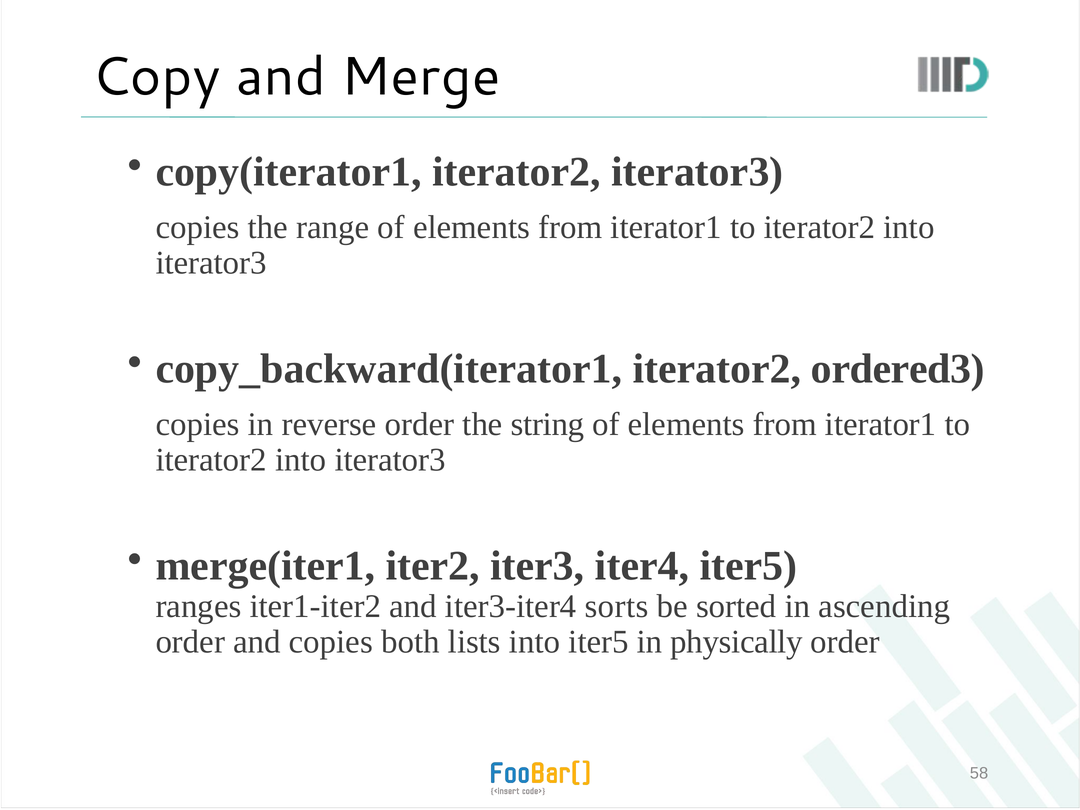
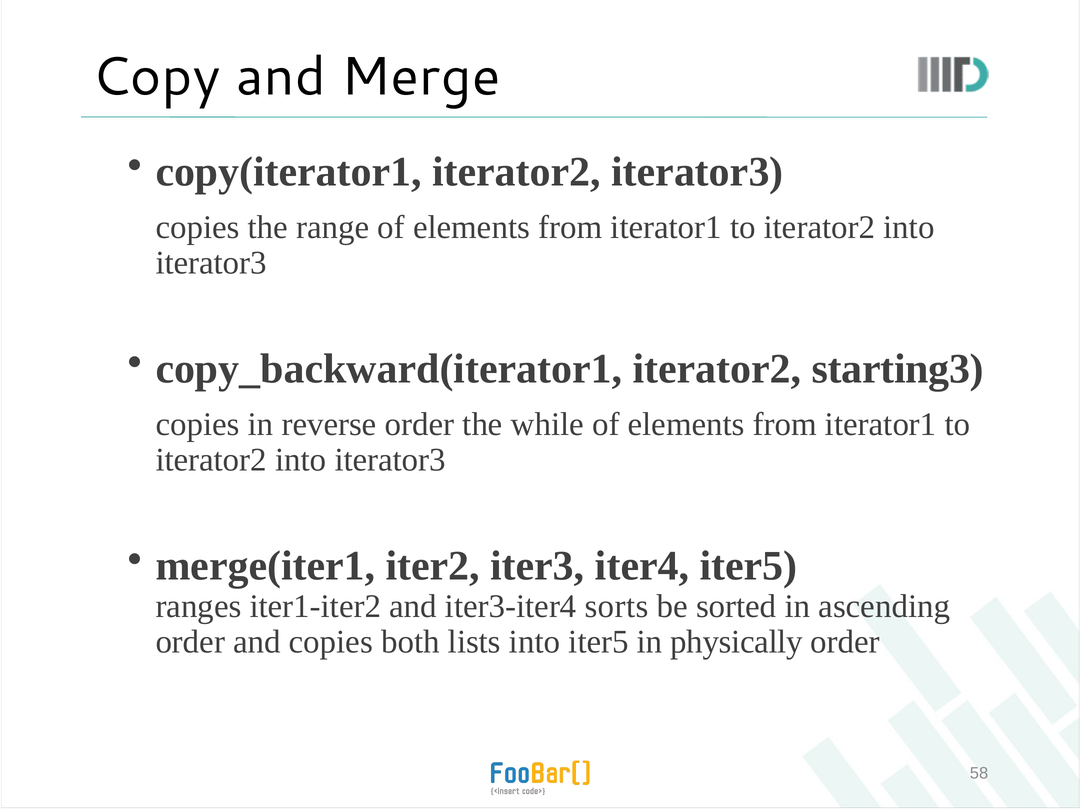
ordered3: ordered3 -> starting3 (898, 369)
string: string -> while (547, 424)
